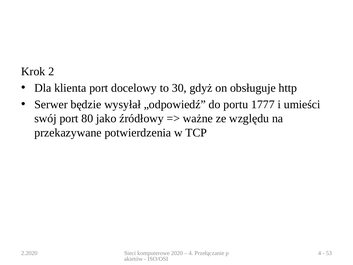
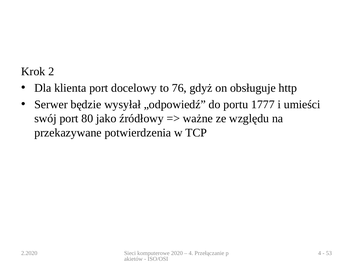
30: 30 -> 76 (179, 88)
